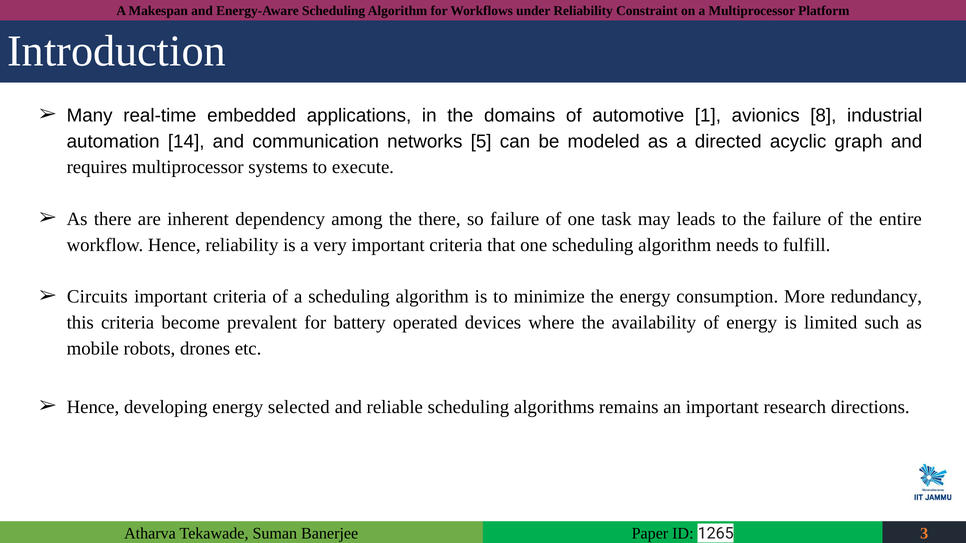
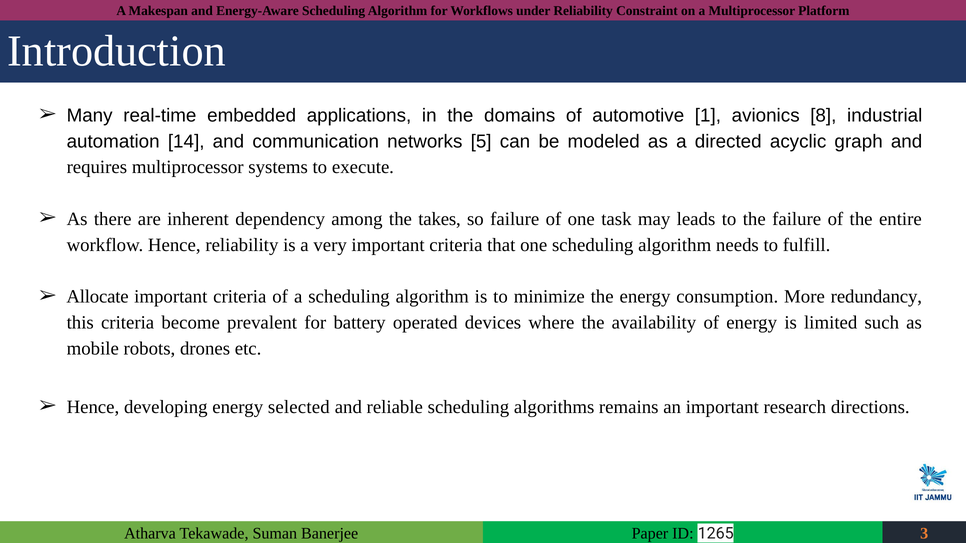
the there: there -> takes (440, 219)
Circuits: Circuits -> Allocate (98, 297)
